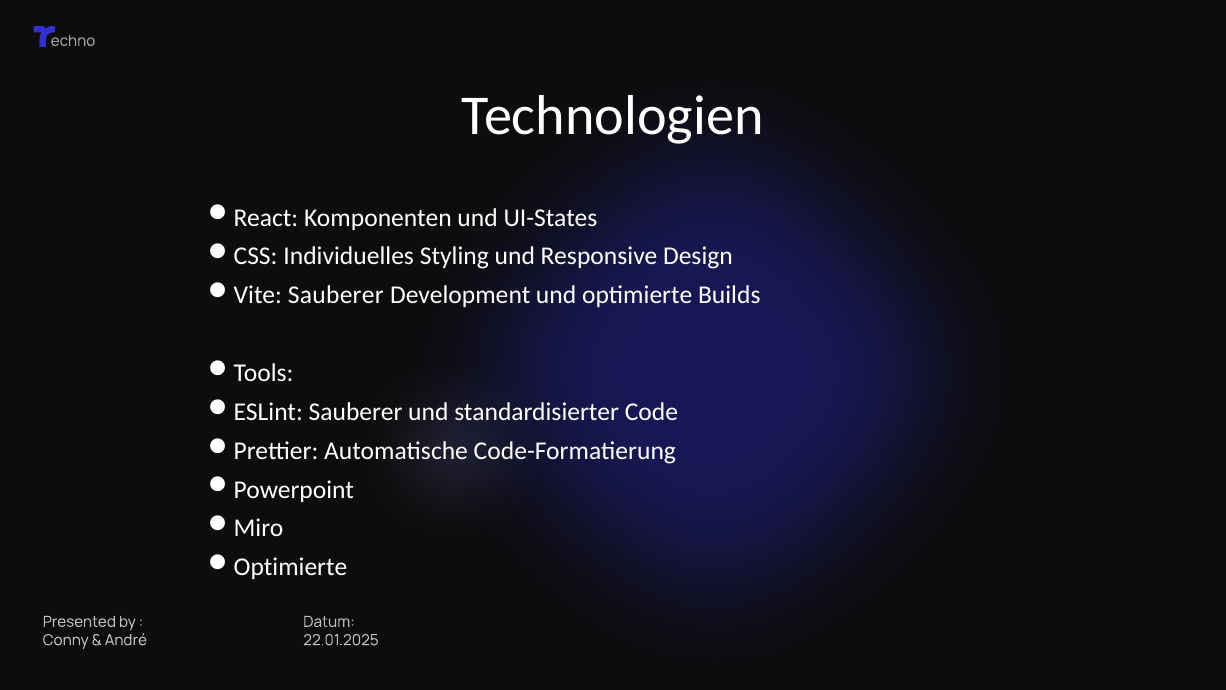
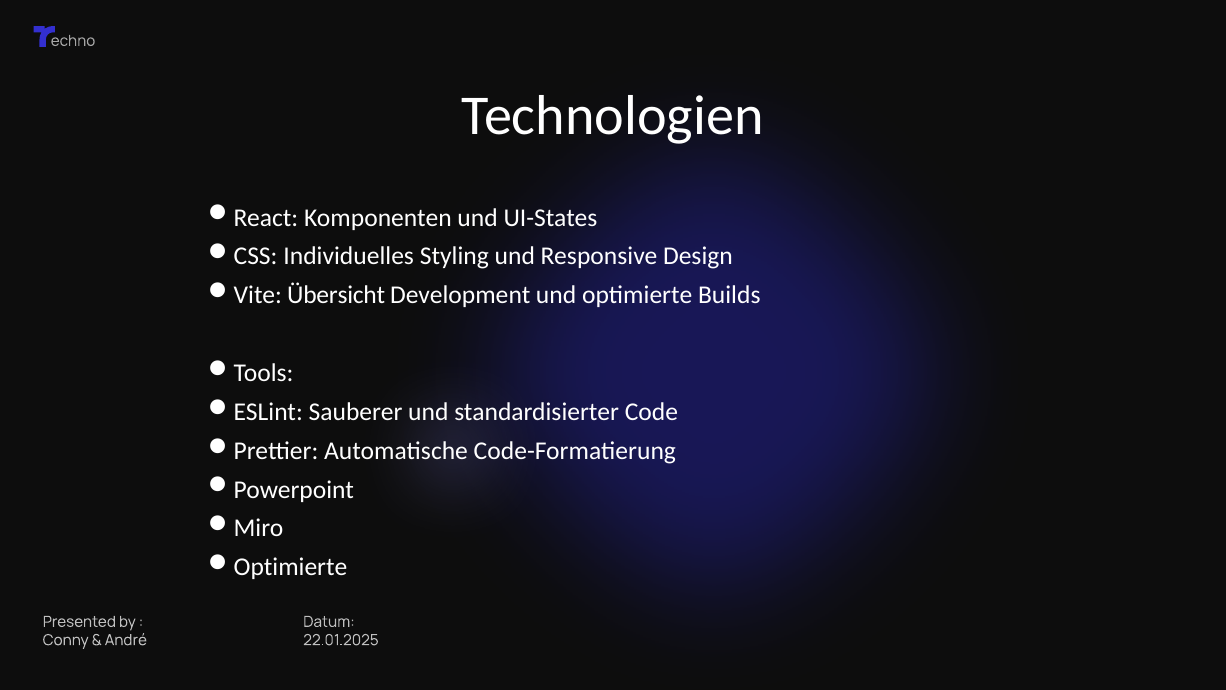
Vite Sauberer: Sauberer -> Übersicht (336, 295)
